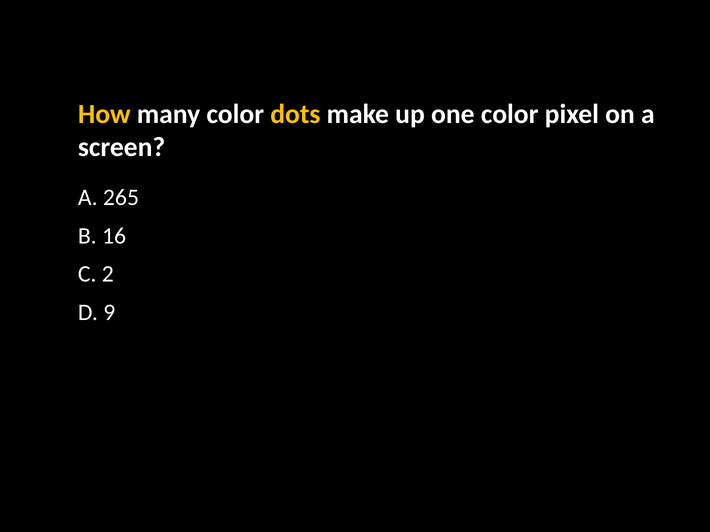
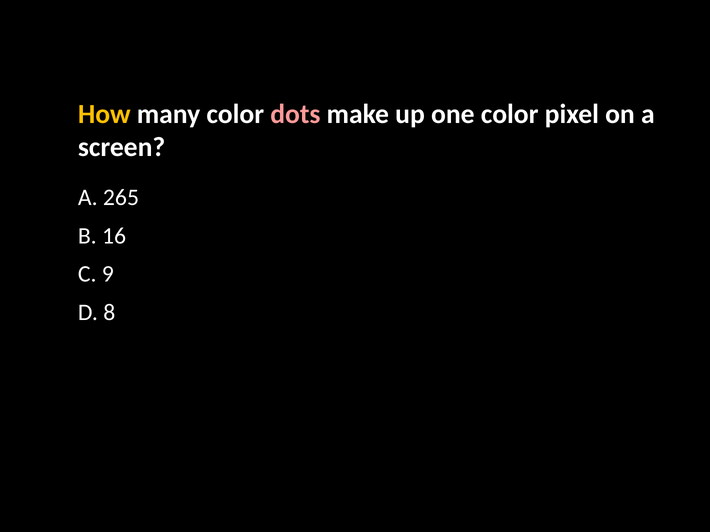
dots colour: yellow -> pink (295, 114)
2: 2 -> 9 (108, 274)
9: 9 -> 8 (109, 312)
